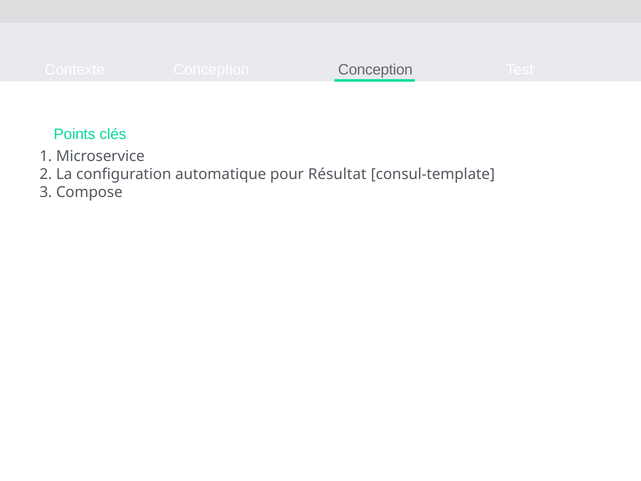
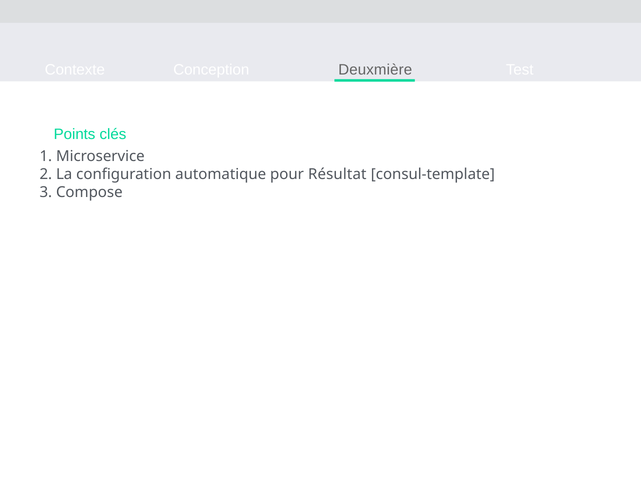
Conception Conception: Conception -> Deuxmière (375, 70)
